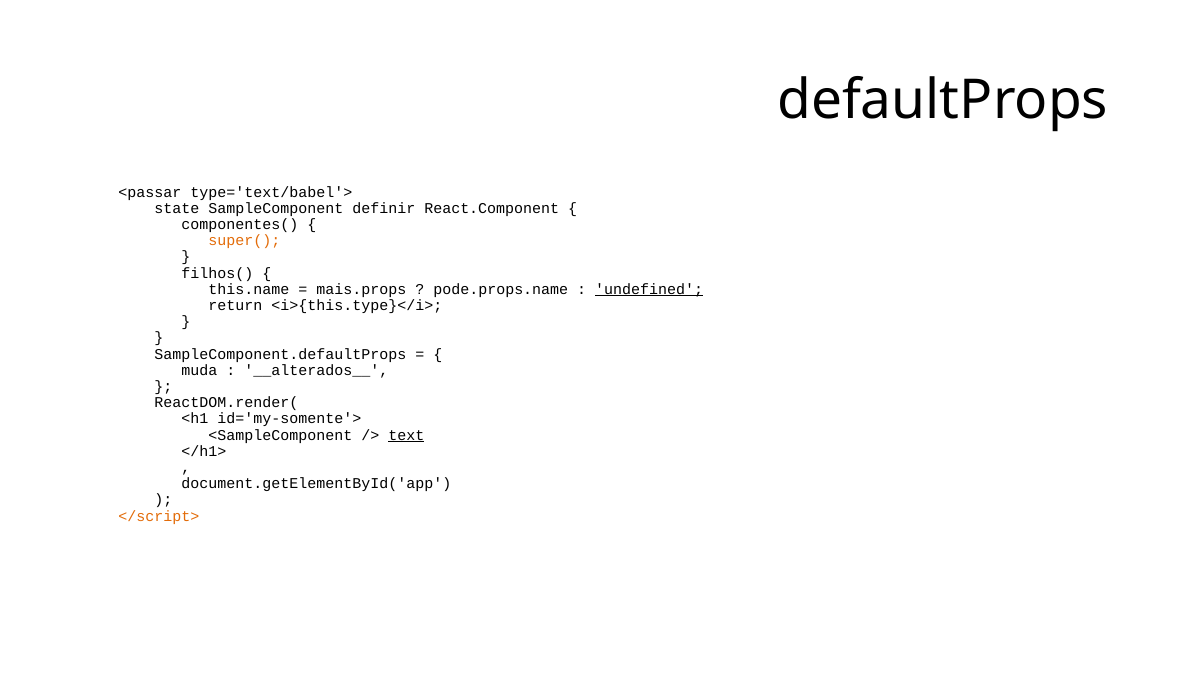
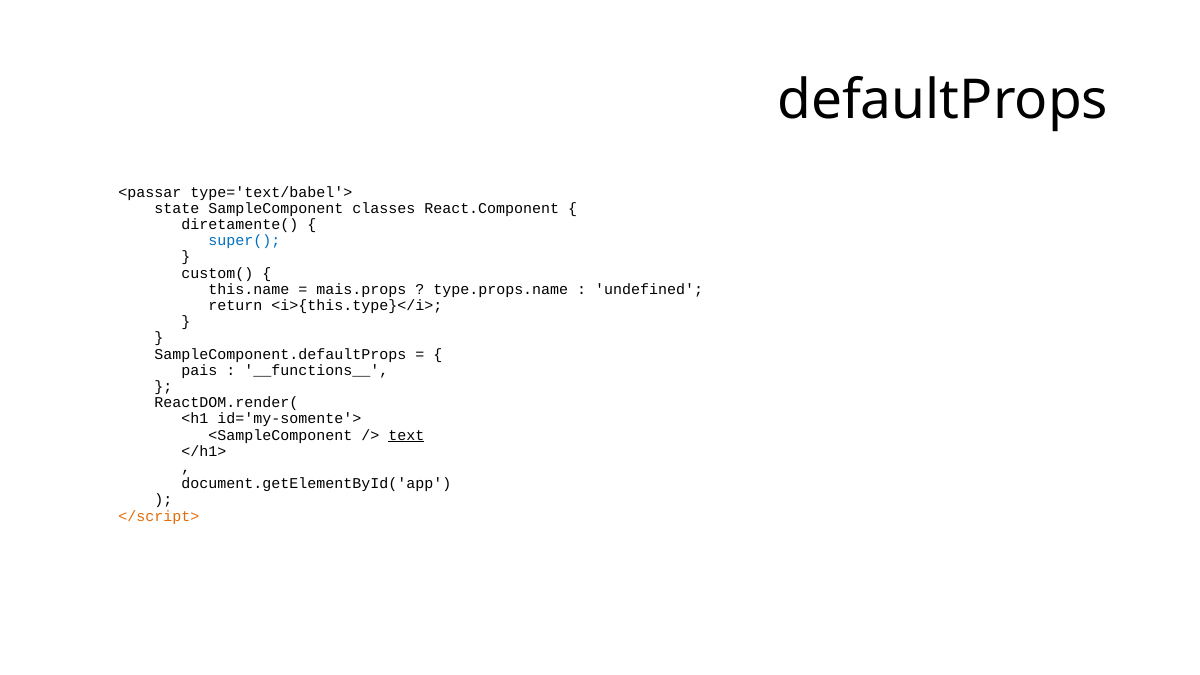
definir: definir -> classes (384, 208)
componentes(: componentes( -> diretamente( (240, 225)
super( colour: orange -> blue (244, 241)
filhos(: filhos( -> custom( (217, 273)
pode.props.name: pode.props.name -> type.props.name (501, 289)
undefined underline: present -> none (649, 289)
muda: muda -> pais (199, 370)
__alterados__: __alterados__ -> __functions__ (316, 370)
